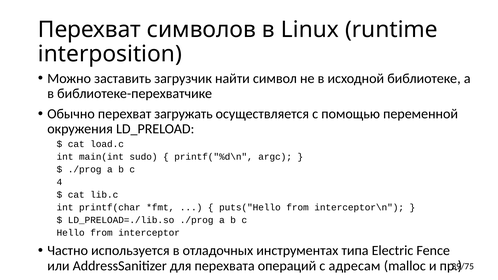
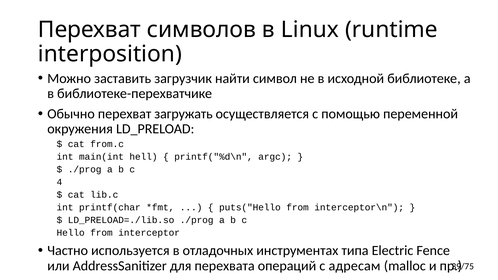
load.c: load.c -> from.c (107, 144)
sudo: sudo -> hell (143, 157)
